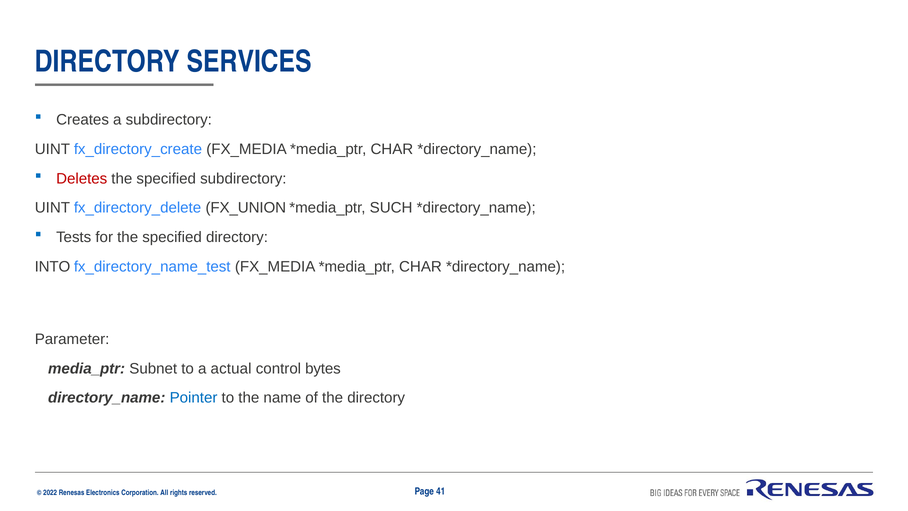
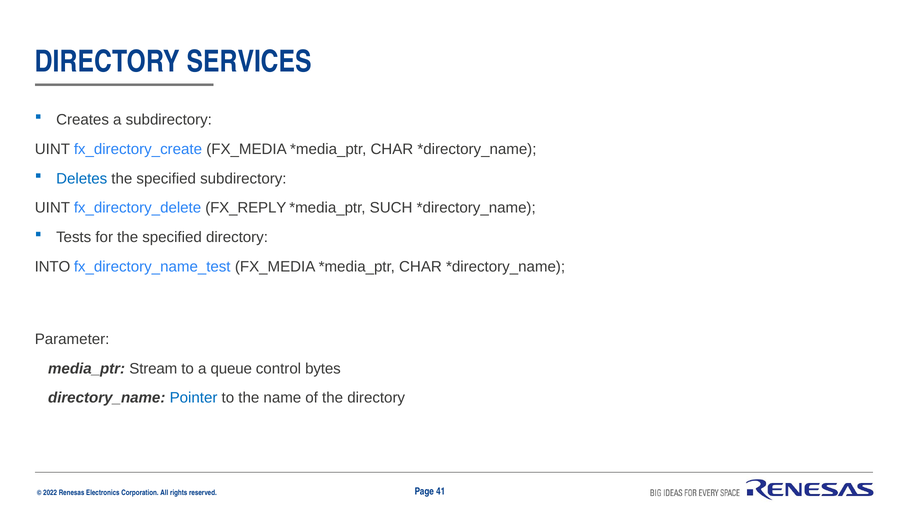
Deletes colour: red -> blue (82, 179)
FX_UNION: FX_UNION -> FX_REPLY (246, 208)
Subnet: Subnet -> Stream (153, 368)
actual: actual -> queue (231, 368)
